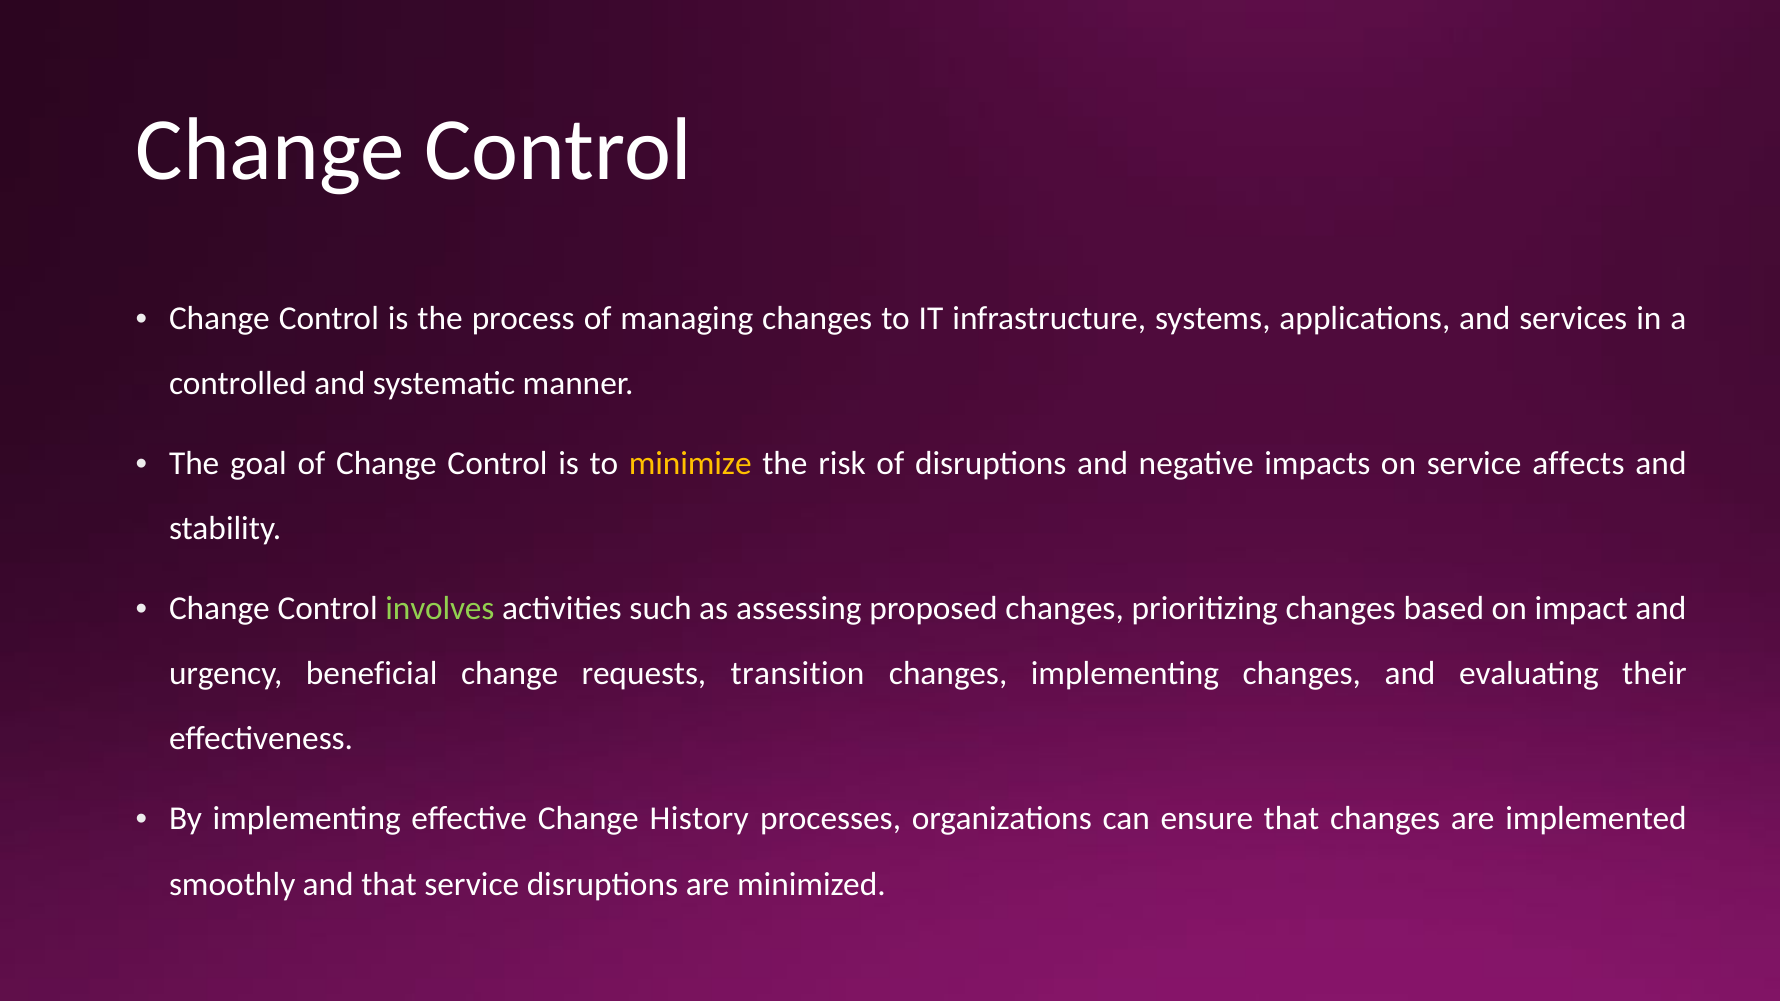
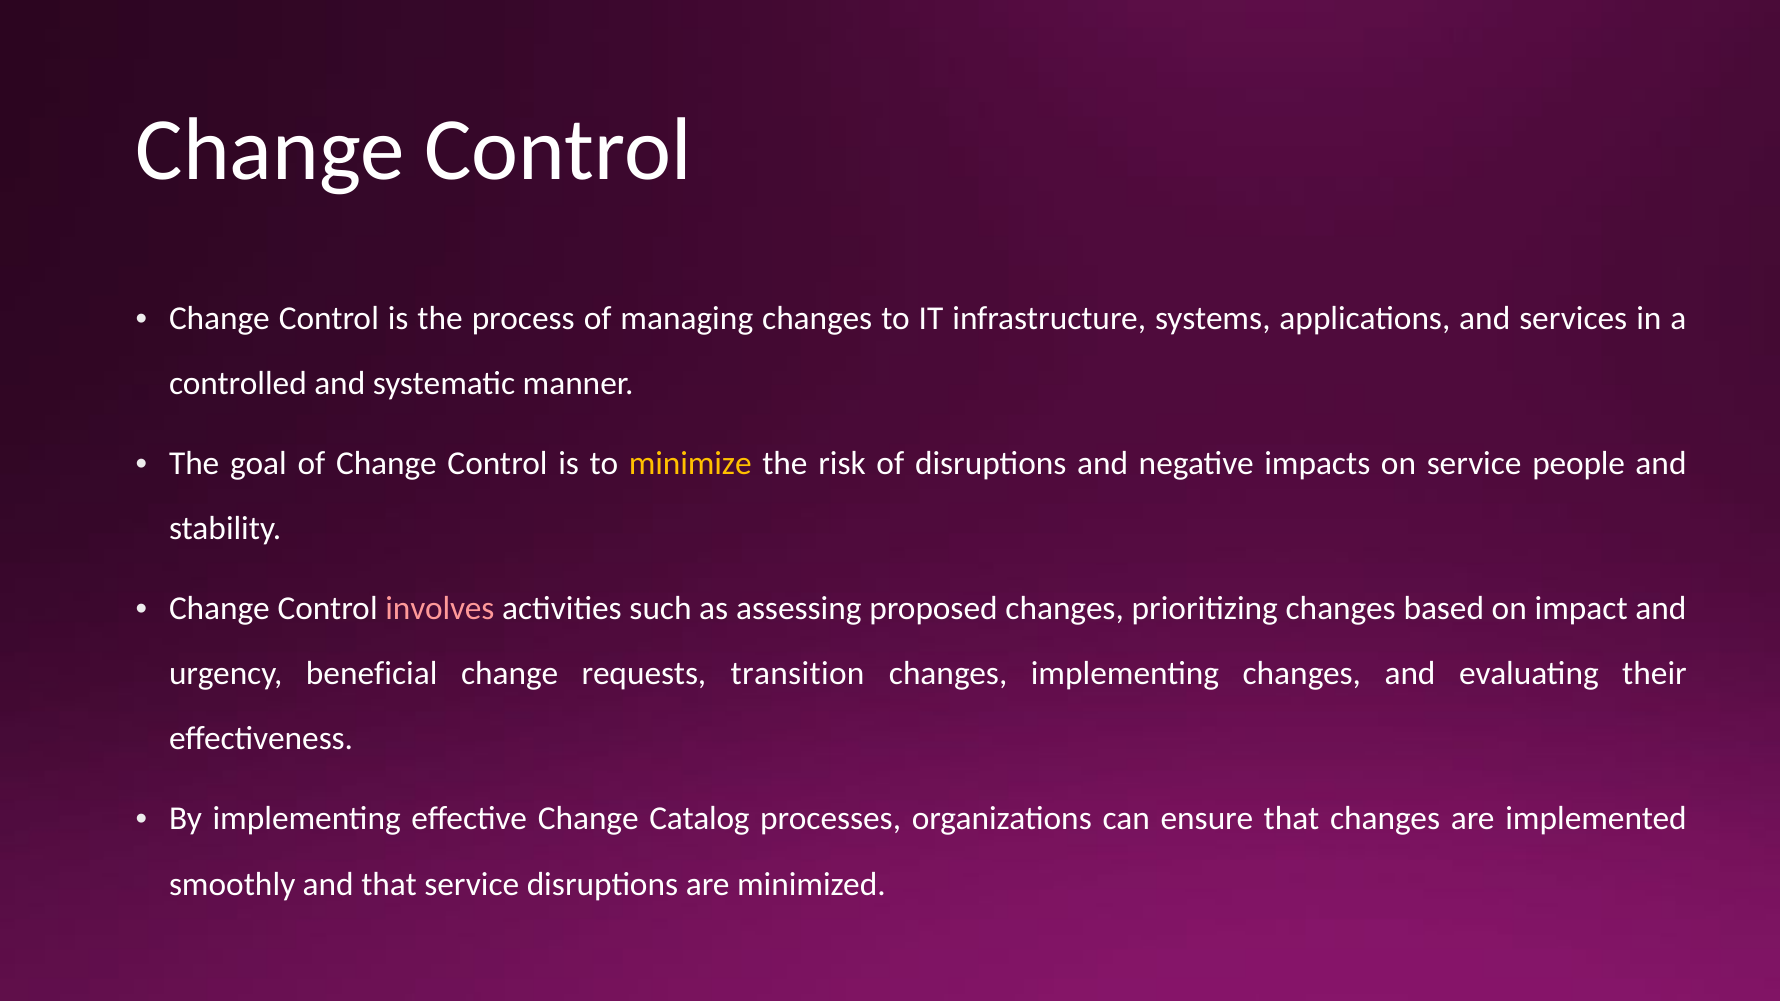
affects: affects -> people (1579, 464)
involves colour: light green -> pink (440, 609)
History: History -> Catalog (699, 819)
